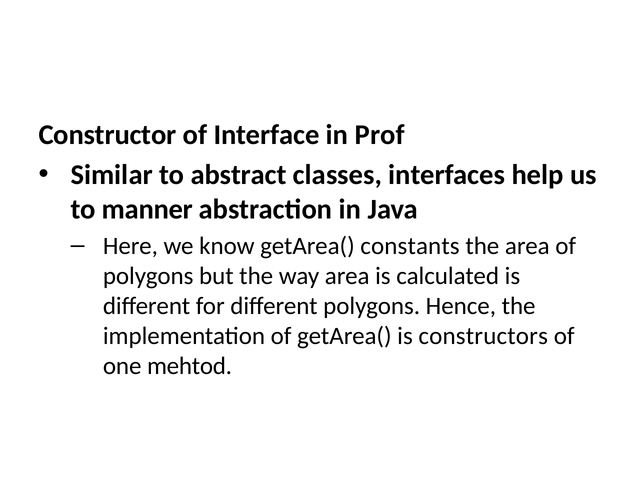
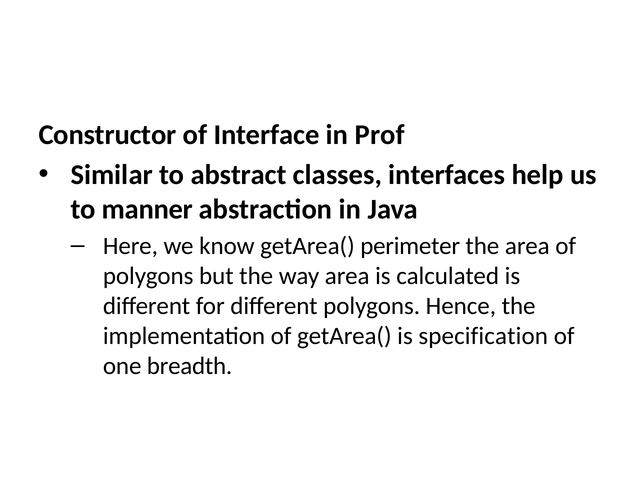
constants: constants -> perimeter (410, 246)
constructors: constructors -> specification (483, 336)
mehtod: mehtod -> breadth (190, 366)
